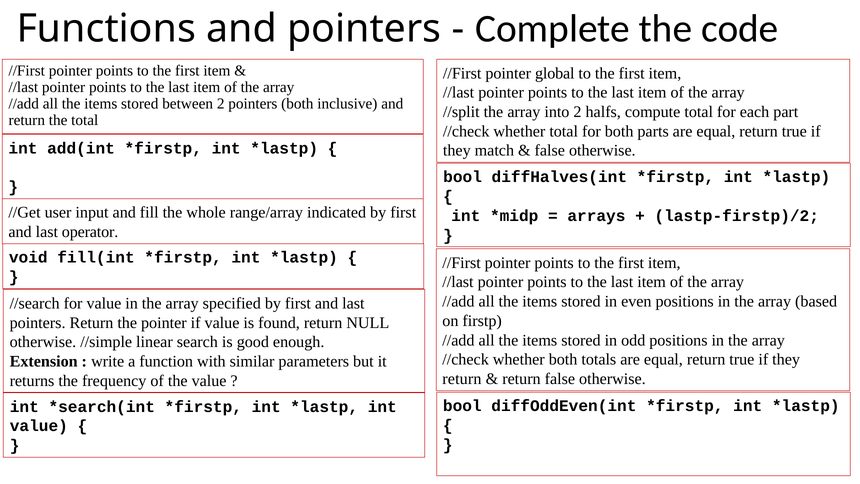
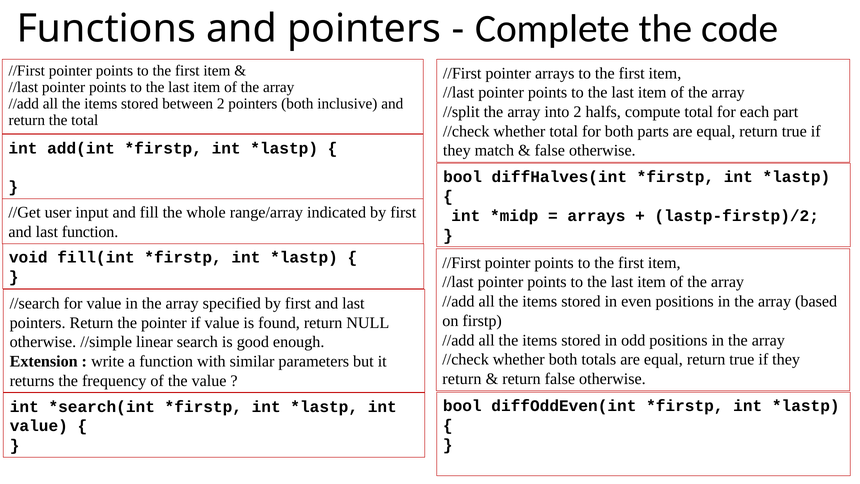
pointer global: global -> arrays (555, 73)
last operator: operator -> function (90, 232)
